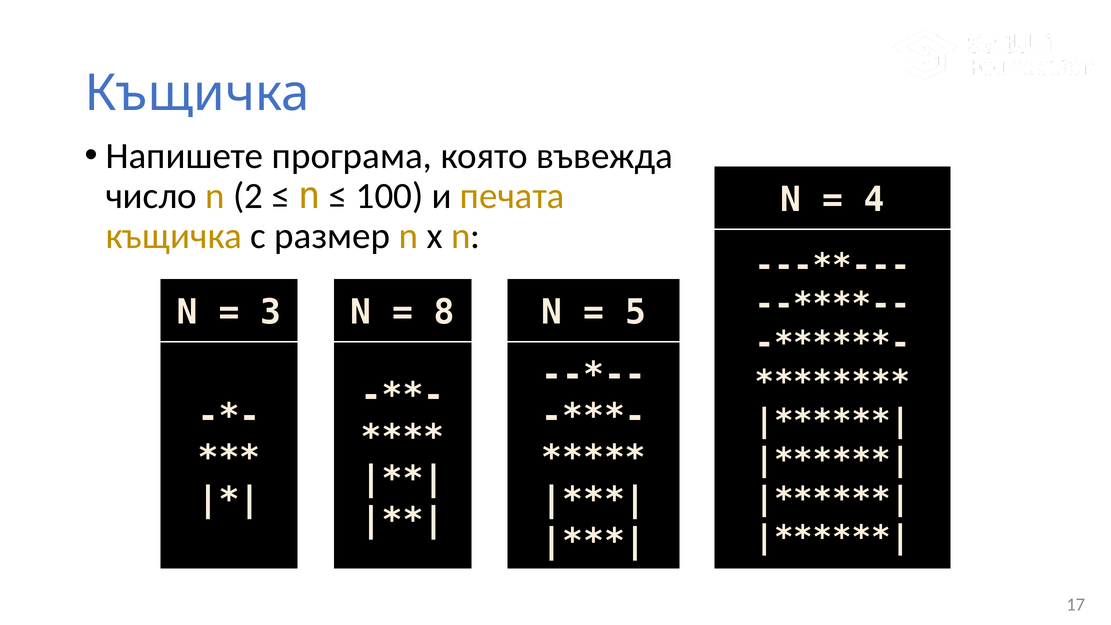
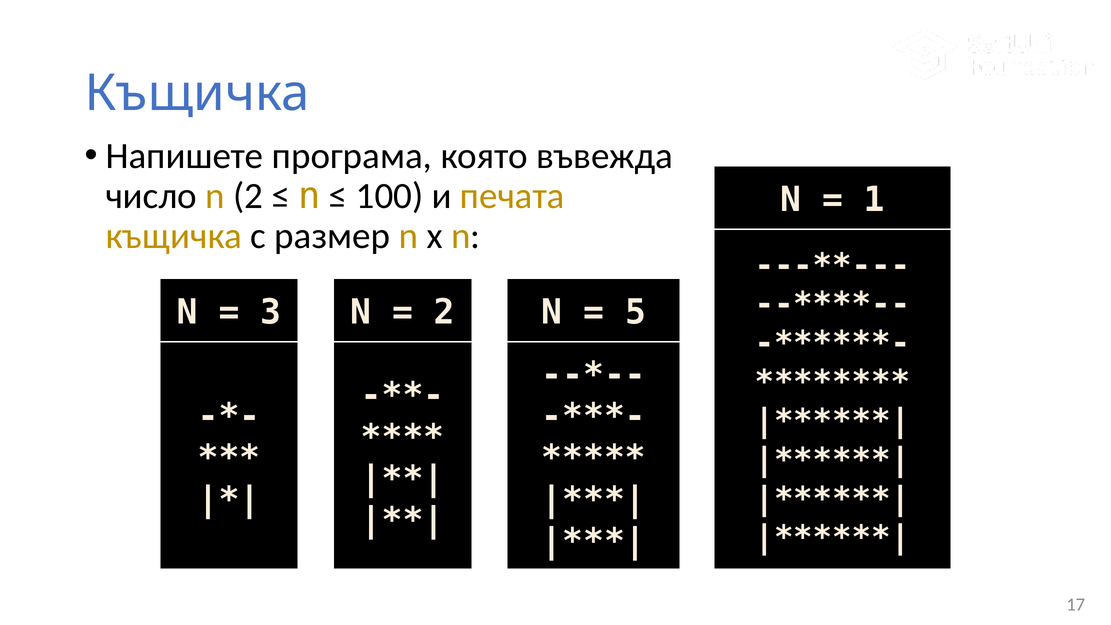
4: 4 -> 1 (874, 200)
8: 8 -> 2 (444, 312)
